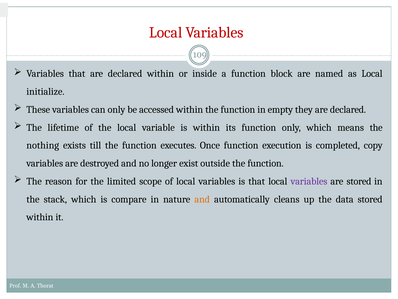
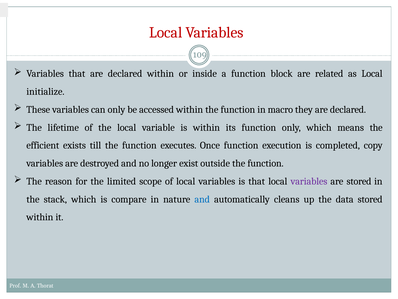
named: named -> related (329, 74)
empty: empty -> macro (280, 109)
nothing: nothing -> efficient (43, 145)
and colour: orange -> blue (202, 199)
